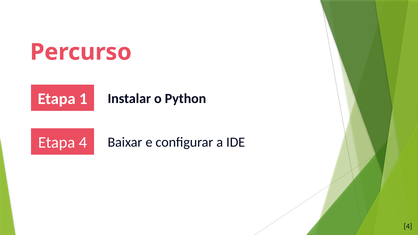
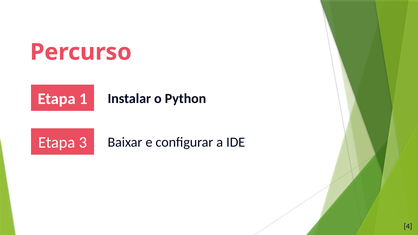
Etapa 4: 4 -> 3 (83, 143)
